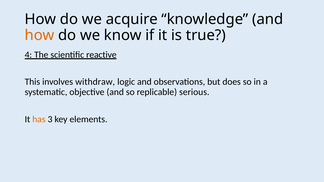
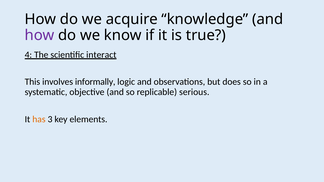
how colour: orange -> purple (40, 35)
reactive: reactive -> interact (101, 55)
withdraw: withdraw -> informally (95, 82)
